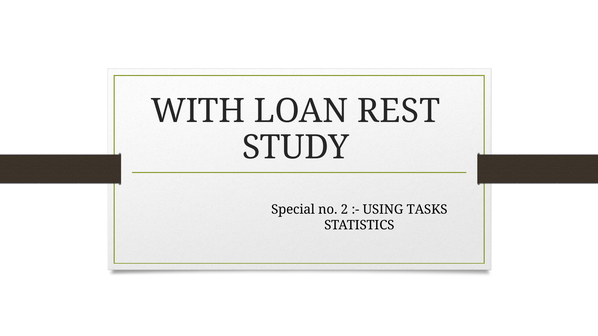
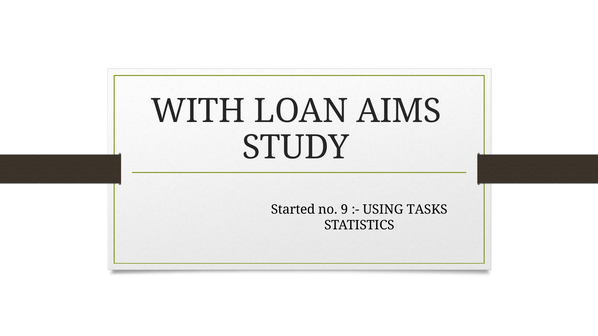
REST: REST -> AIMS (399, 111)
Special: Special -> Started (293, 210)
2: 2 -> 9 (344, 210)
